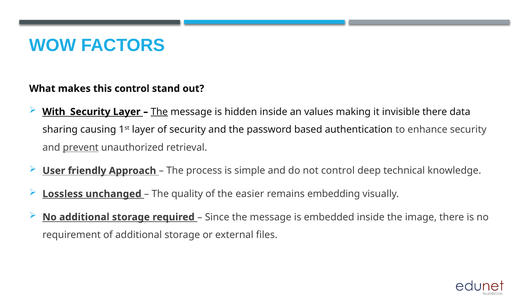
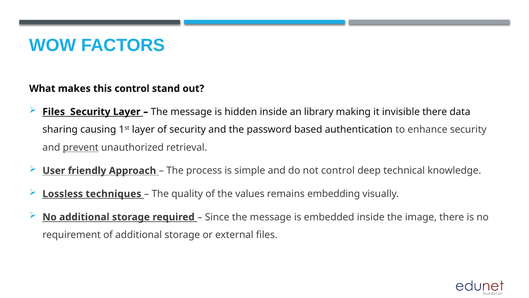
With: With -> Files (54, 112)
The underline: present -> none (159, 112)
values: values -> library (319, 112)
unchanged: unchanged -> techniques (113, 194)
easier: easier -> values (250, 194)
